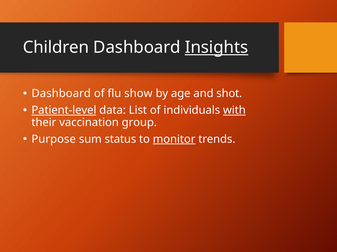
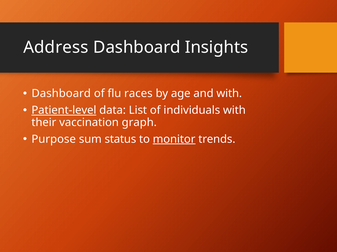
Children: Children -> Address (56, 48)
Insights underline: present -> none (217, 48)
show: show -> races (138, 94)
and shot: shot -> with (229, 94)
with underline: present -> none (234, 111)
group: group -> graph (139, 123)
